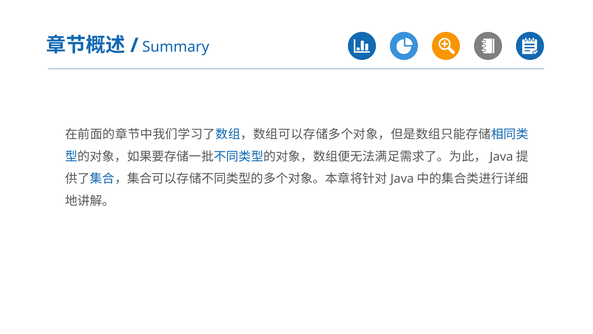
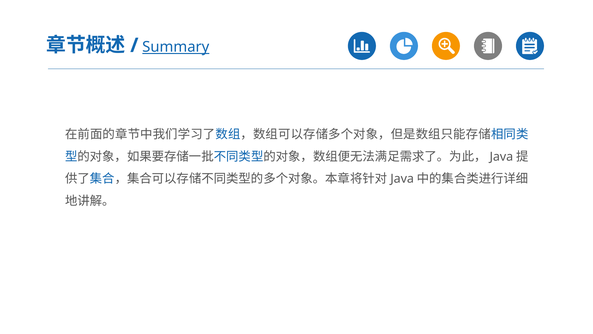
Summary underline: none -> present (176, 47)
